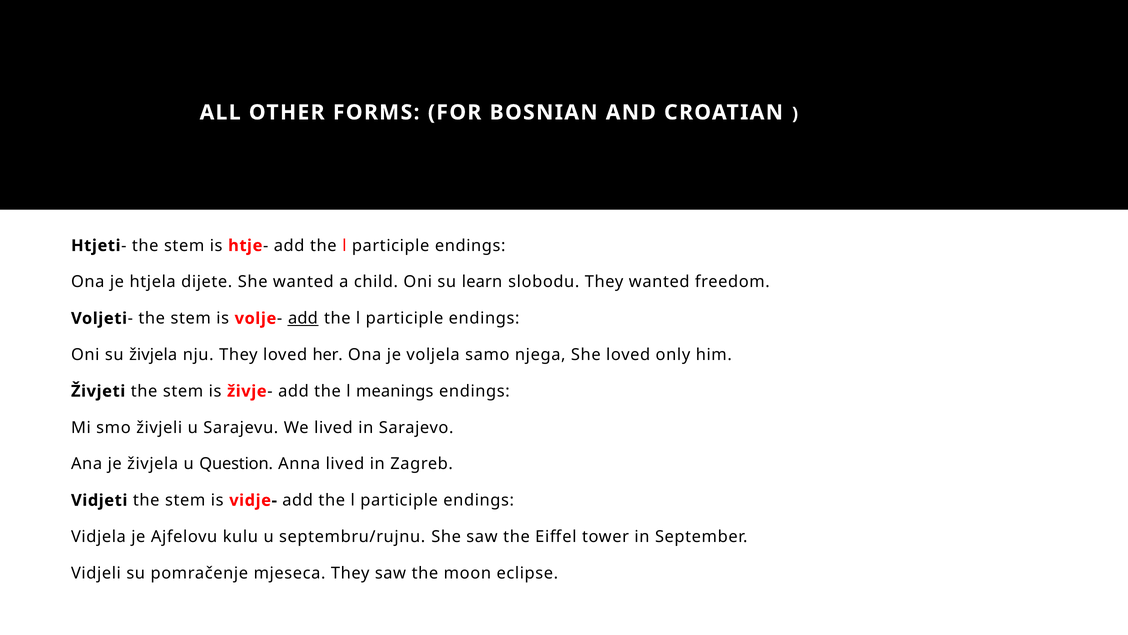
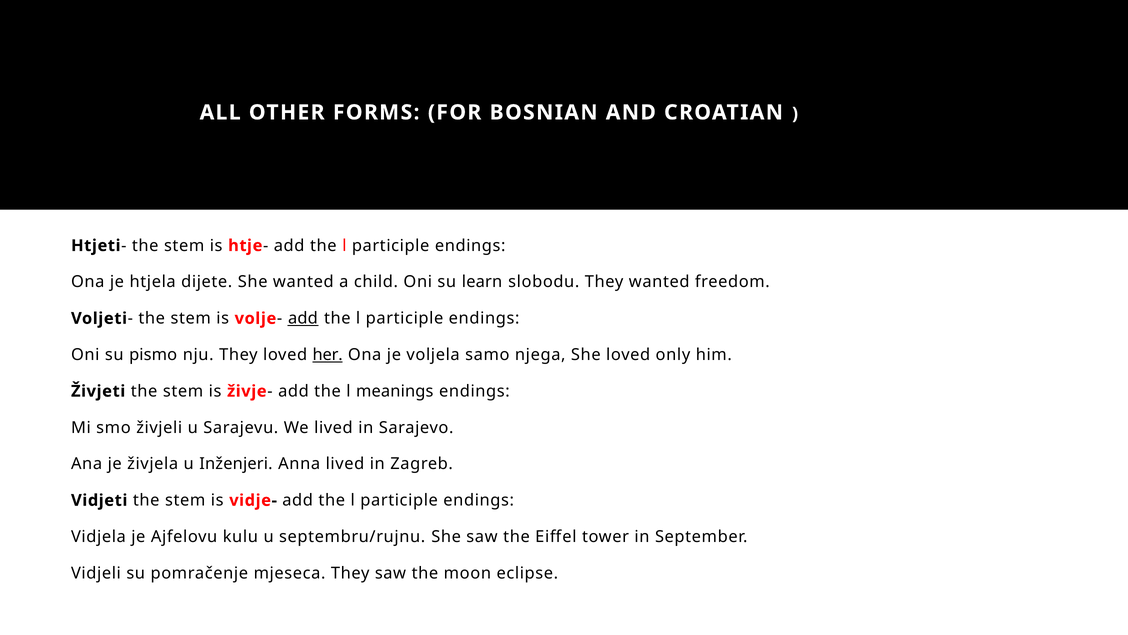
su živjela: živjela -> pismo (153, 355)
her underline: none -> present (328, 355)
Question: Question -> Inženjeri (236, 464)
